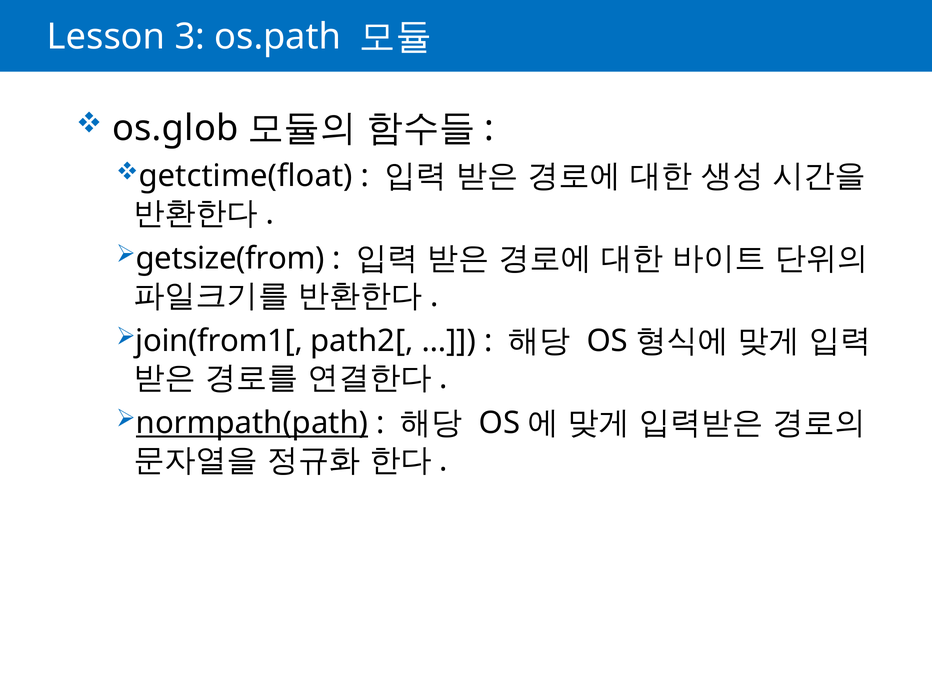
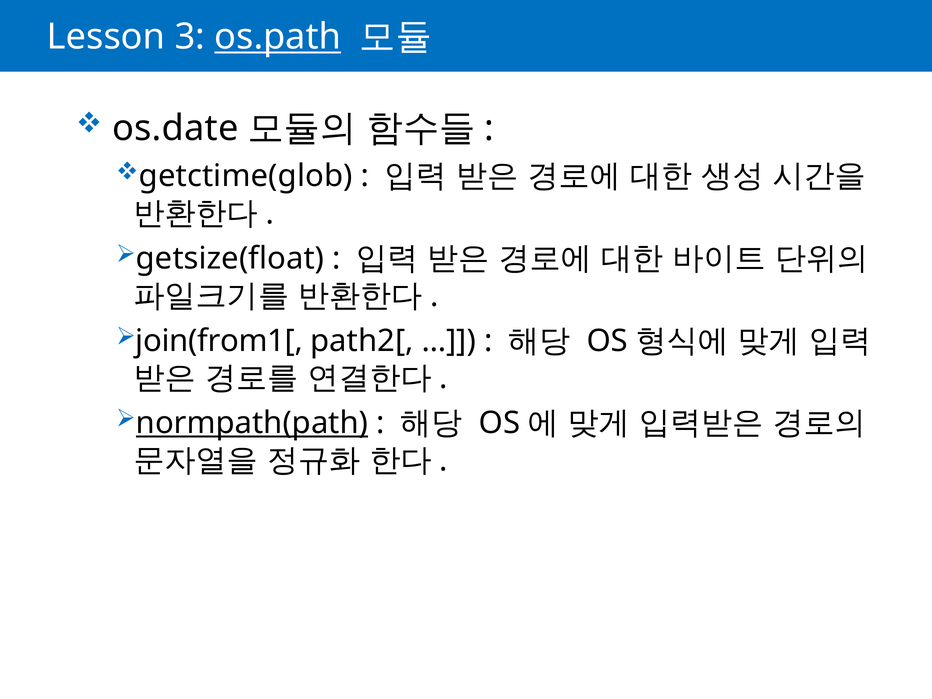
os.path underline: none -> present (278, 37)
os.glob: os.glob -> os.date (175, 128)
getctime(float: getctime(float -> getctime(glob (246, 176)
getsize(from: getsize(from -> getsize(float (230, 259)
